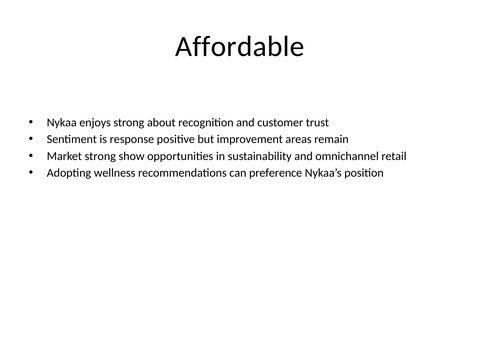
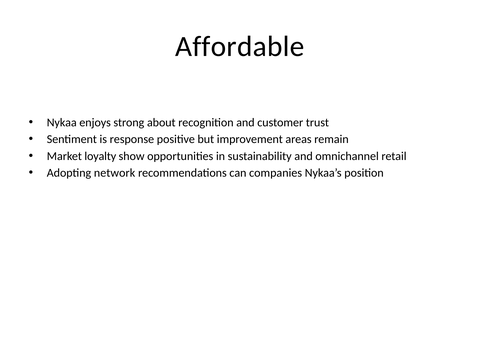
Market strong: strong -> loyalty (100, 156)
wellness: wellness -> network (115, 173)
preference: preference -> companies (276, 173)
